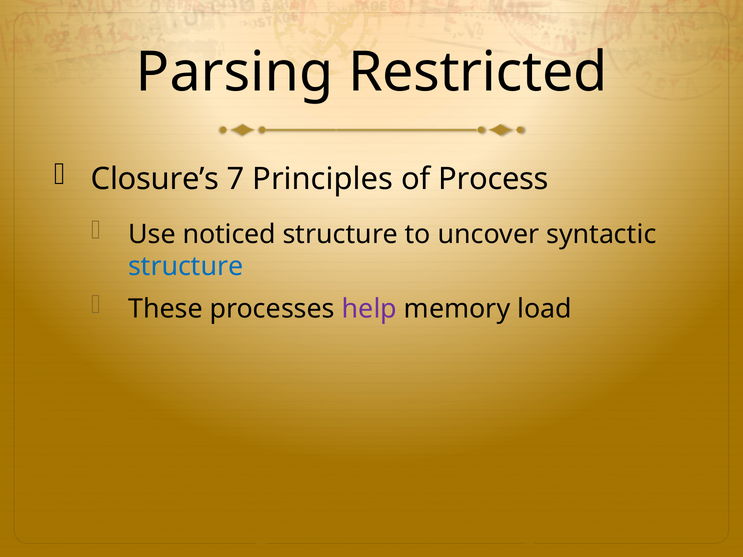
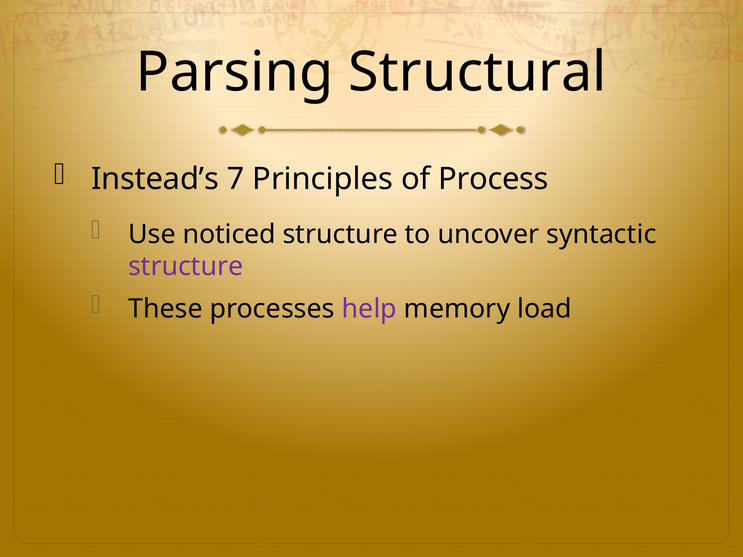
Restricted: Restricted -> Structural (477, 73)
Closure’s: Closure’s -> Instead’s (155, 179)
structure colour: blue -> purple (186, 266)
